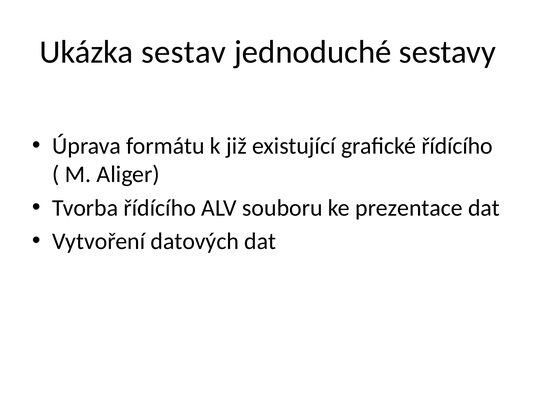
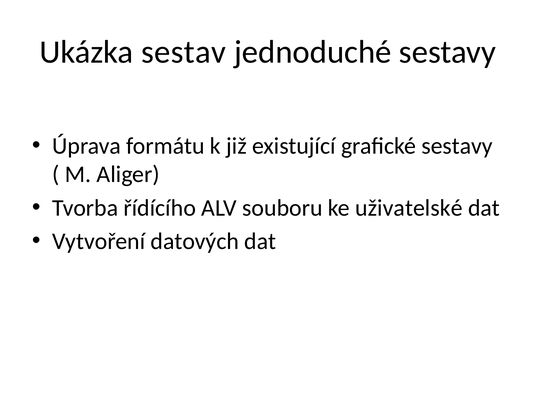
grafické řídícího: řídícího -> sestavy (457, 146)
prezentace: prezentace -> uživatelské (409, 208)
